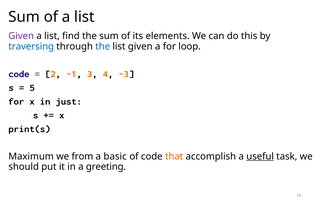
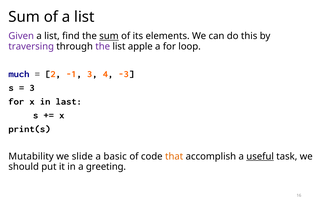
sum underline: none -> present (109, 36)
traversing colour: blue -> purple (31, 46)
the colour: blue -> purple (103, 46)
given: given -> apple (140, 46)
code: code -> much (19, 74)
5: 5 -> 3 (32, 87)
just: just -> last (69, 101)
Maximum: Maximum -> Mutability (31, 156)
from: from -> slide (82, 156)
